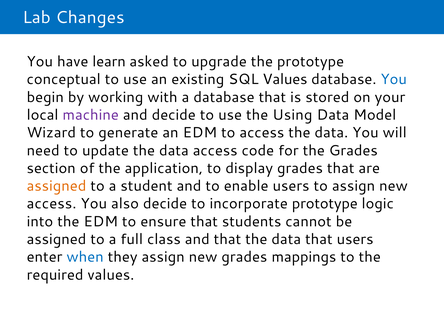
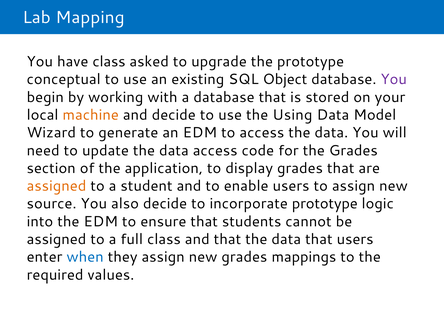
Changes: Changes -> Mapping (90, 18)
have learn: learn -> class (109, 62)
SQL Values: Values -> Object (285, 79)
You colour: blue -> purple (394, 79)
machine colour: purple -> orange (91, 115)
access: access -> source (52, 204)
